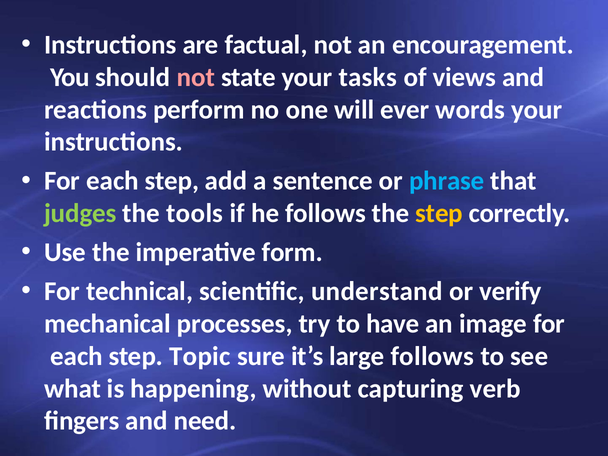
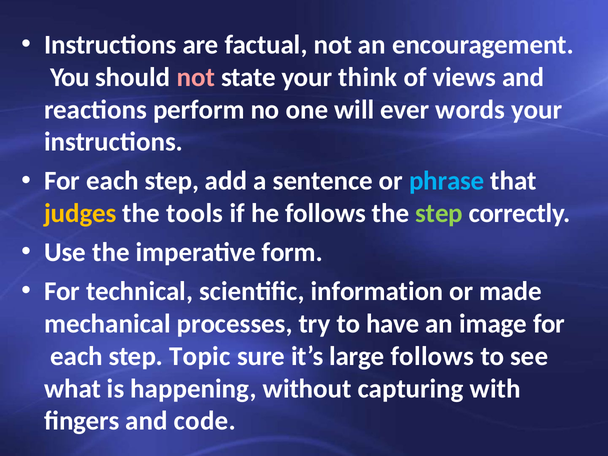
tasks: tasks -> think (368, 77)
judges colour: light green -> yellow (80, 213)
step colour: yellow -> light green (439, 213)
understand: understand -> information (377, 291)
verify: verify -> made (510, 291)
verb: verb -> with (495, 389)
need: need -> code (205, 421)
